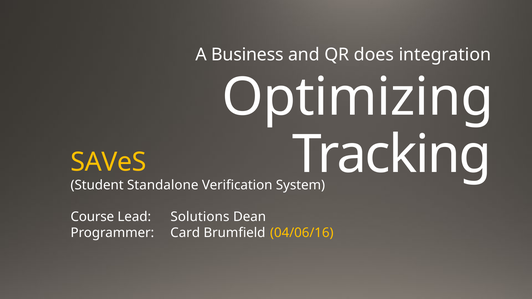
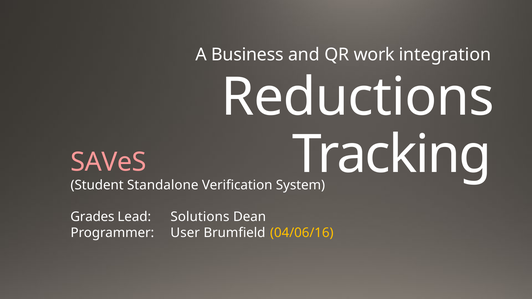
does: does -> work (374, 55)
Optimizing: Optimizing -> Reductions (358, 97)
SAVeS colour: yellow -> pink (108, 162)
Course: Course -> Grades (92, 217)
Card: Card -> User (185, 233)
